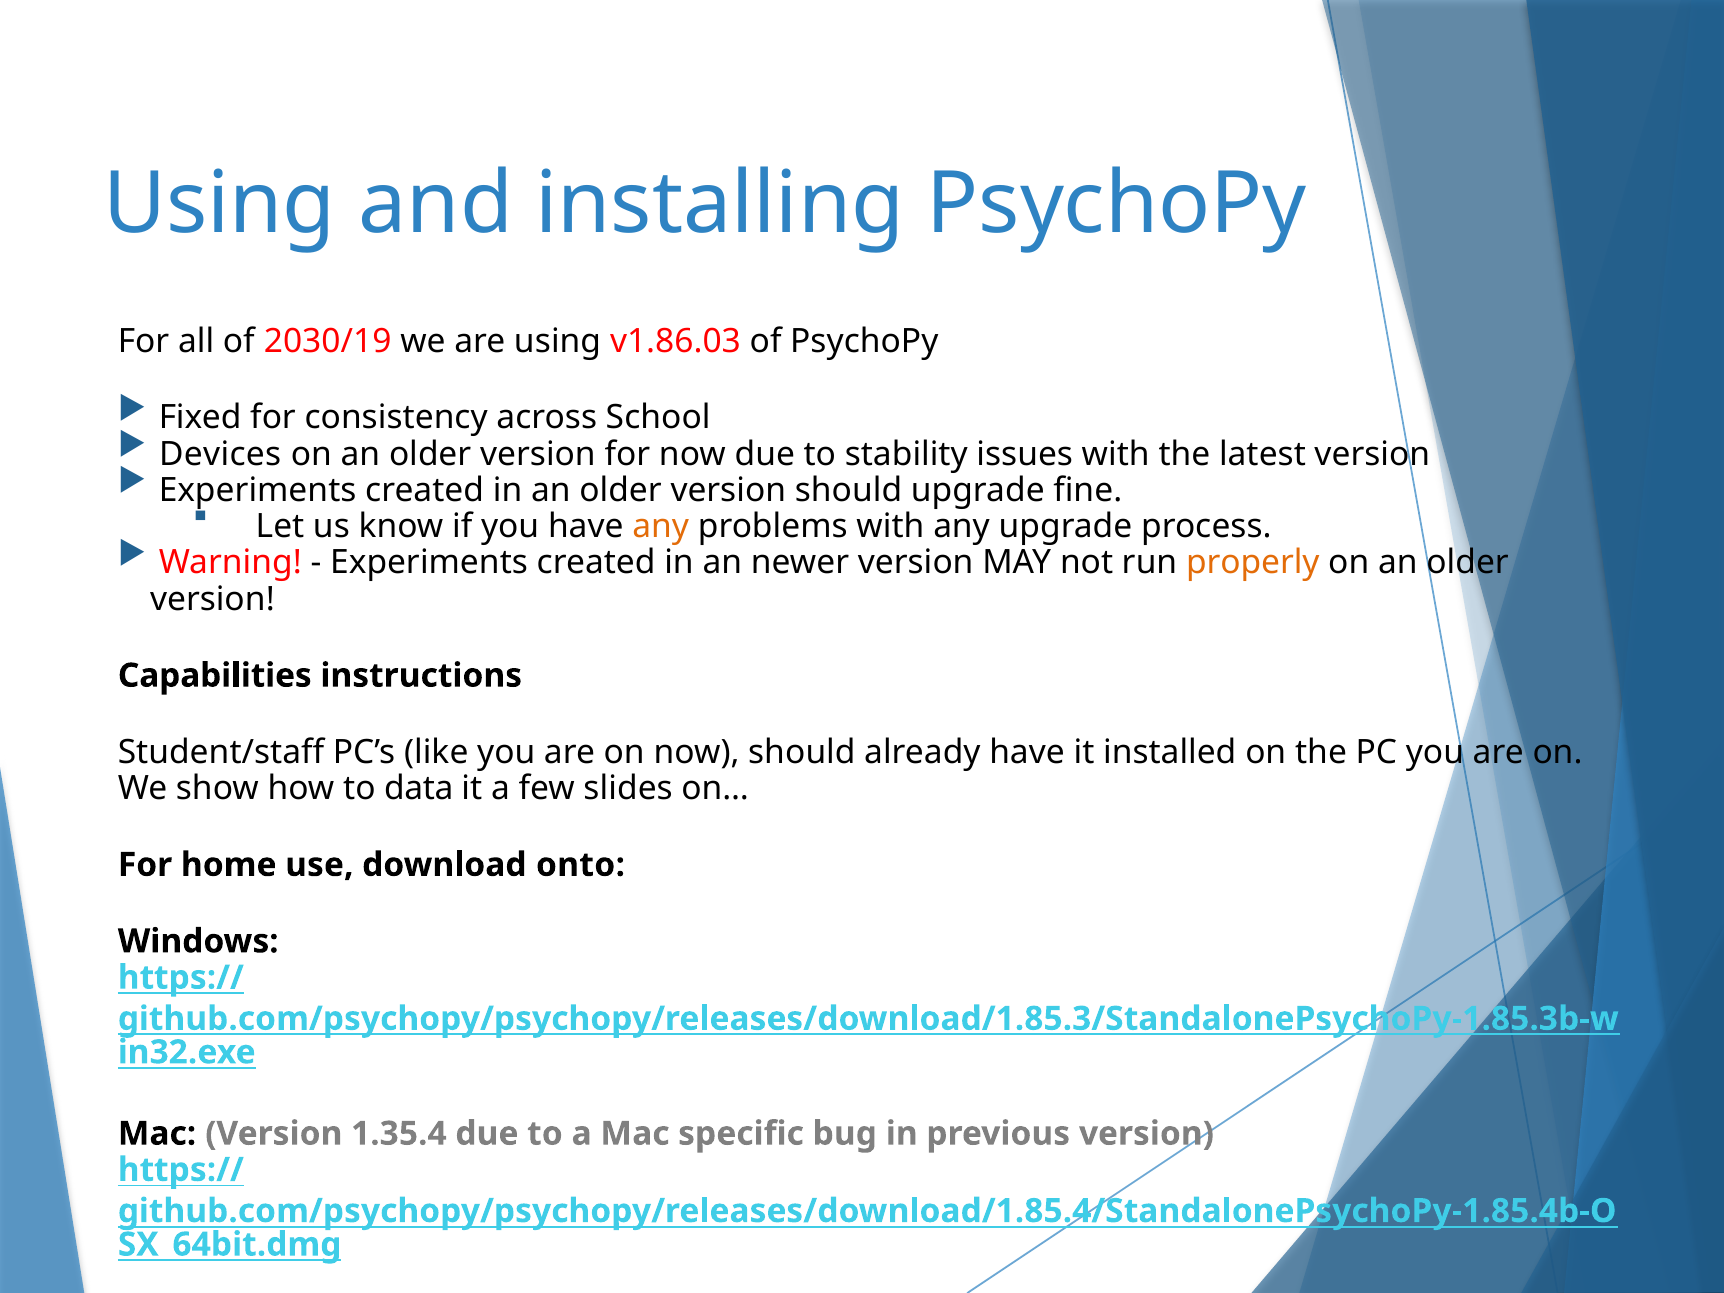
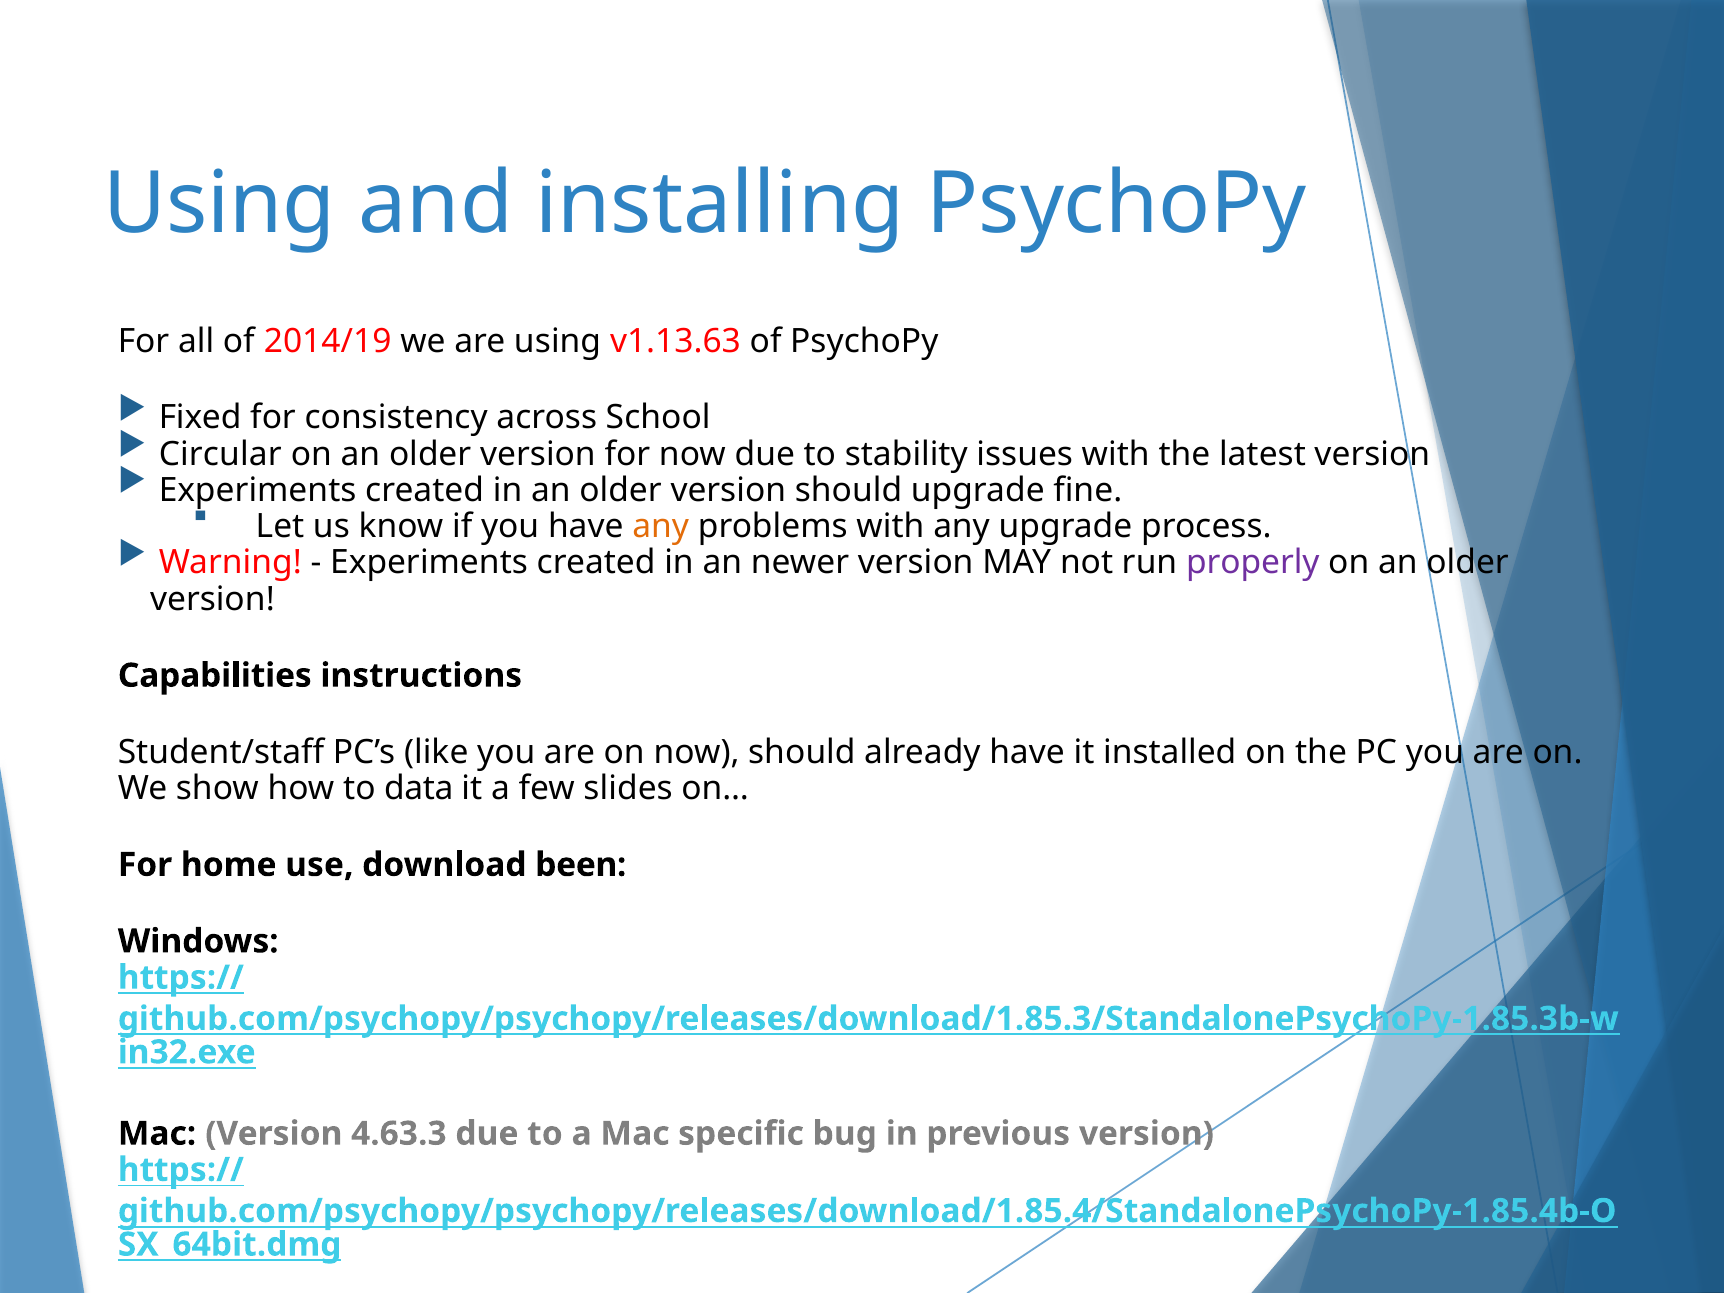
2030/19: 2030/19 -> 2014/19 (328, 341)
v1.86.03: v1.86.03 -> v1.13.63 (675, 341)
Devices: Devices -> Circular (220, 454)
properly colour: orange -> purple (1253, 563)
onto: onto -> been (581, 865)
1.35.4: 1.35.4 -> 4.63.3 (399, 1134)
